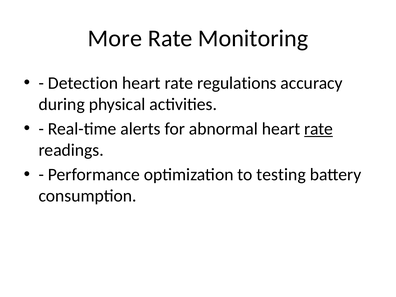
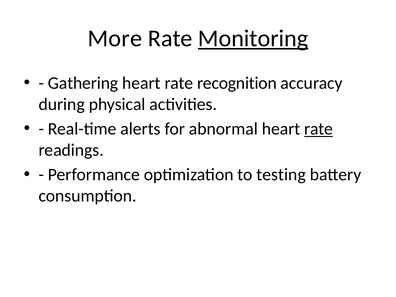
Monitoring underline: none -> present (253, 38)
Detection: Detection -> Gathering (83, 83)
regulations: regulations -> recognition (237, 83)
